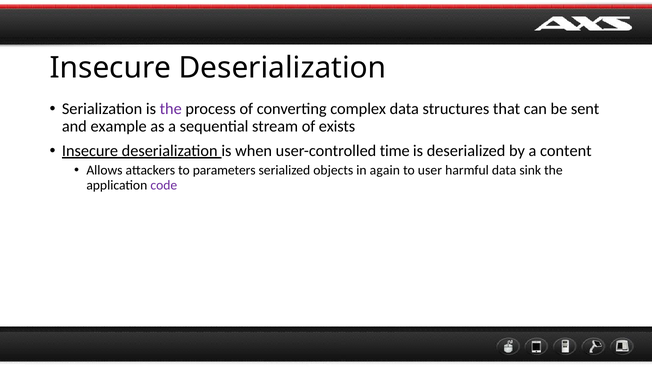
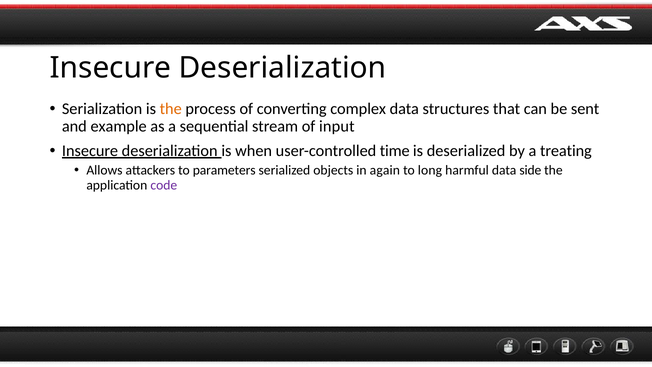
the colour: purple -> orange (171, 109)
exists: exists -> input (337, 126)
content: content -> treating (566, 151)
user: user -> long (430, 170)
sink: sink -> side (530, 170)
